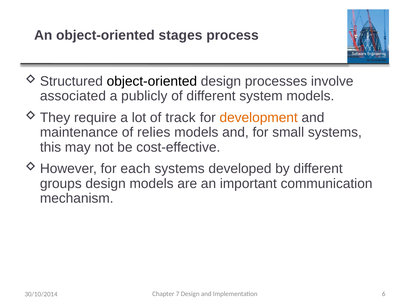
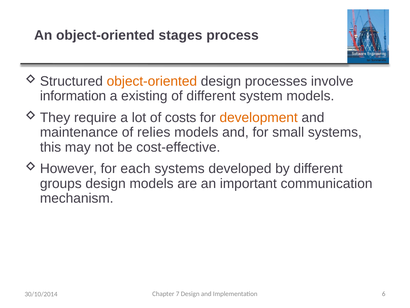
object-oriented colour: black -> orange (152, 81)
associated: associated -> information (73, 96)
publicly: publicly -> existing (144, 96)
track: track -> costs (181, 117)
